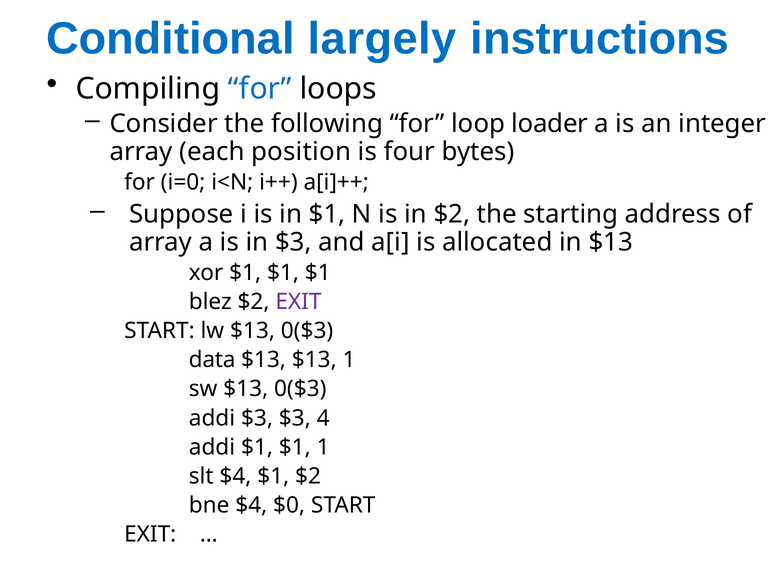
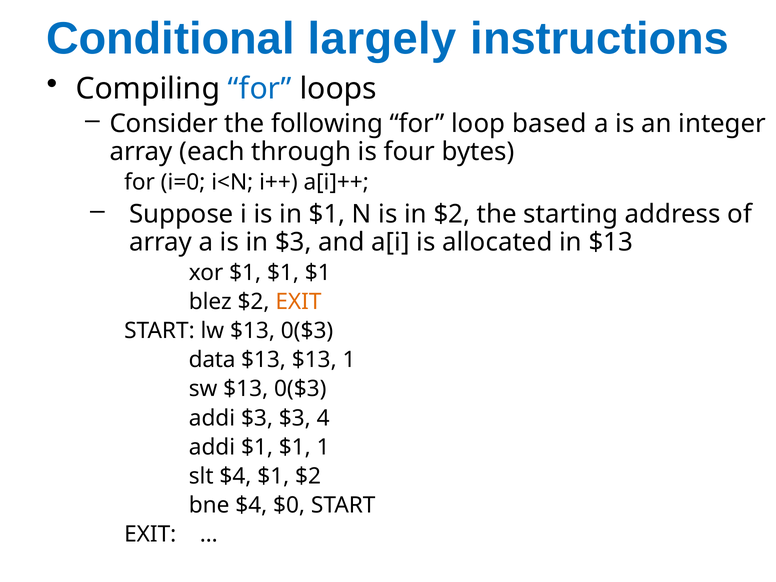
loader: loader -> based (549, 124)
position: position -> through (301, 152)
EXIT colour: purple -> orange (298, 302)
